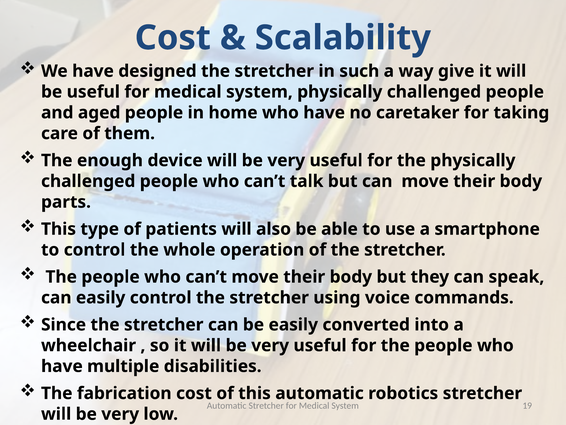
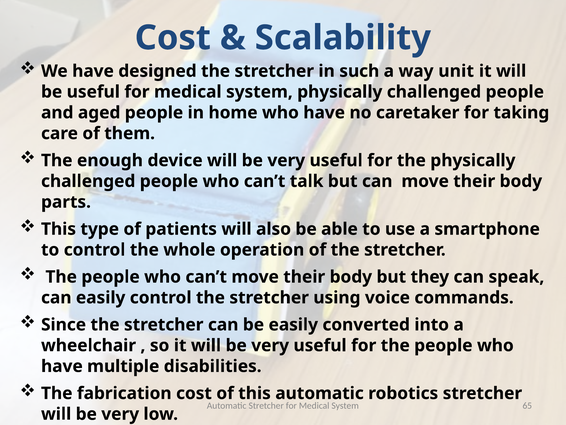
give: give -> unit (456, 71)
19: 19 -> 65 (527, 405)
